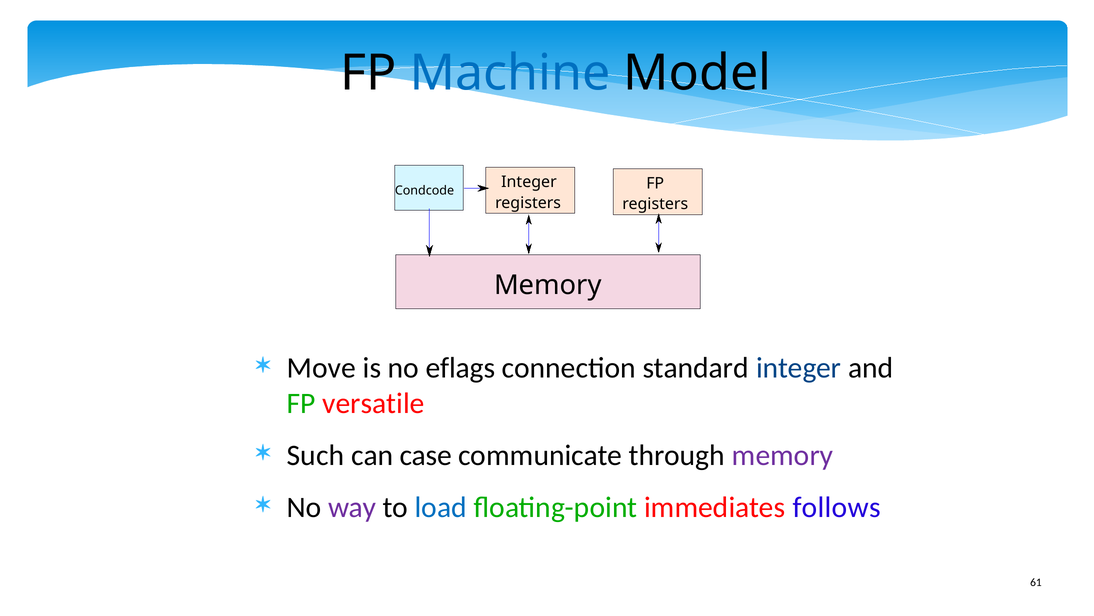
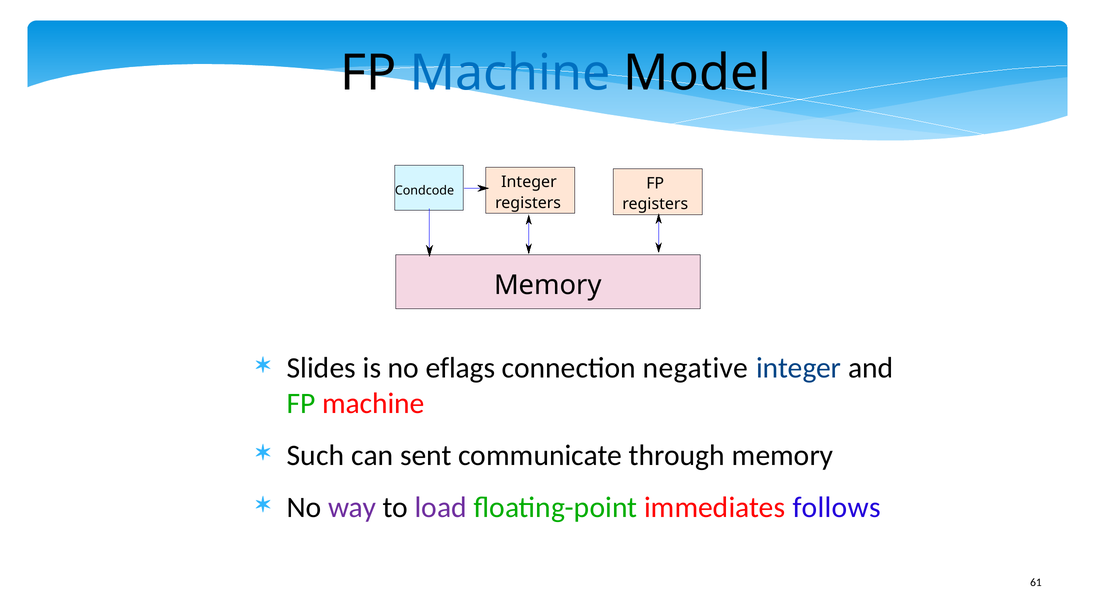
Move: Move -> Slides (321, 368)
standard: standard -> negative (695, 368)
versatile: versatile -> machine (373, 403)
case: case -> sent (426, 455)
memory colour: purple -> black (783, 455)
load colour: blue -> purple (441, 507)
